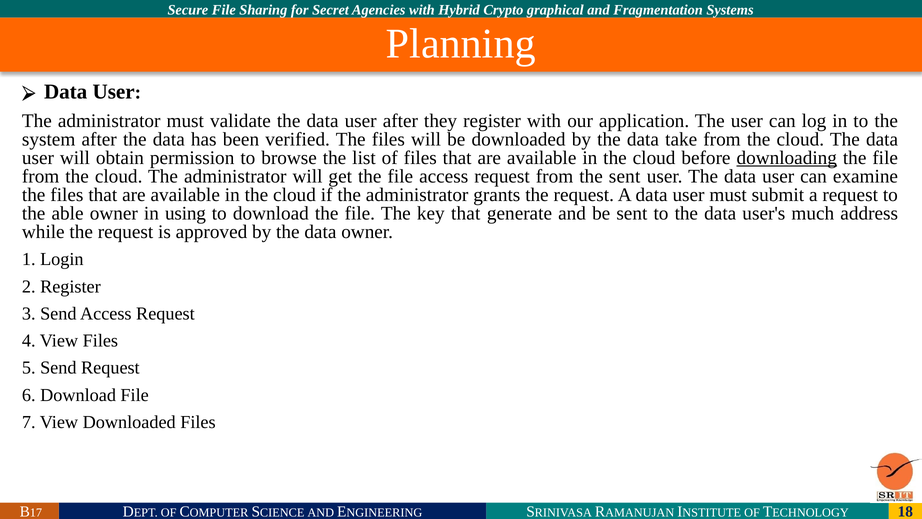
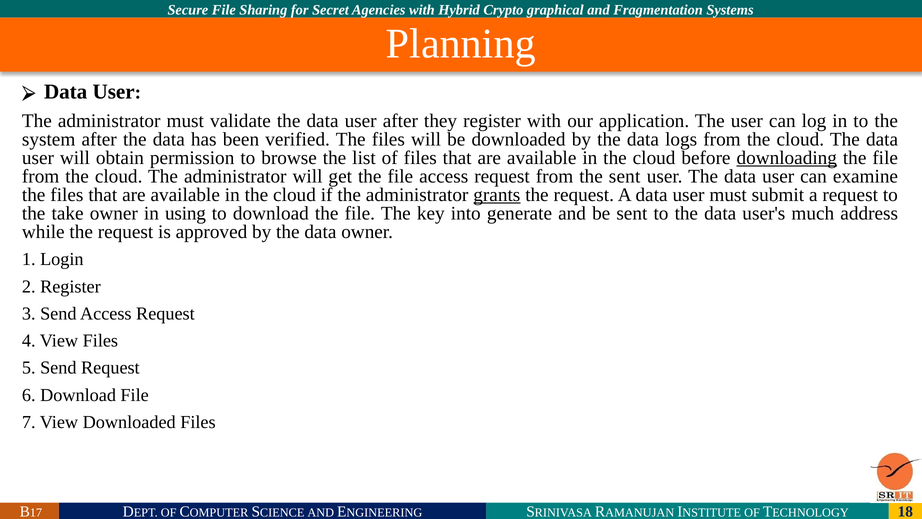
take: take -> logs (681, 139)
grants underline: none -> present (497, 195)
able: able -> take (68, 213)
key that: that -> into (466, 213)
